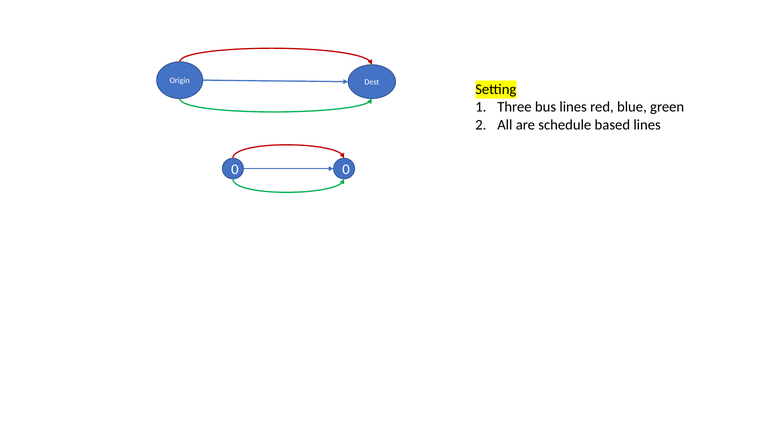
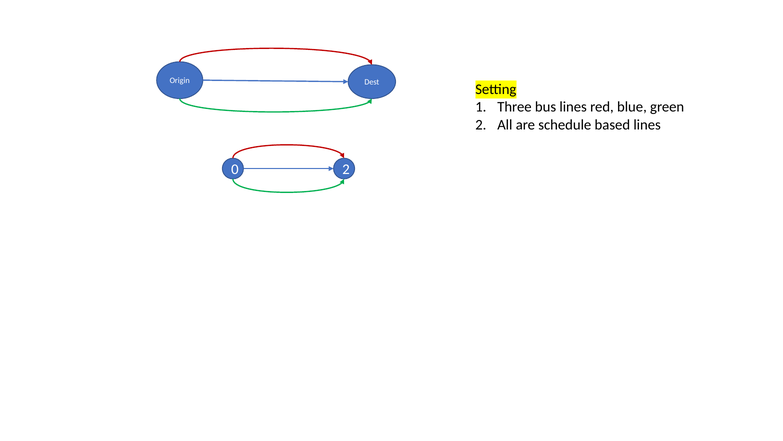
0 0: 0 -> 2 (346, 169)
